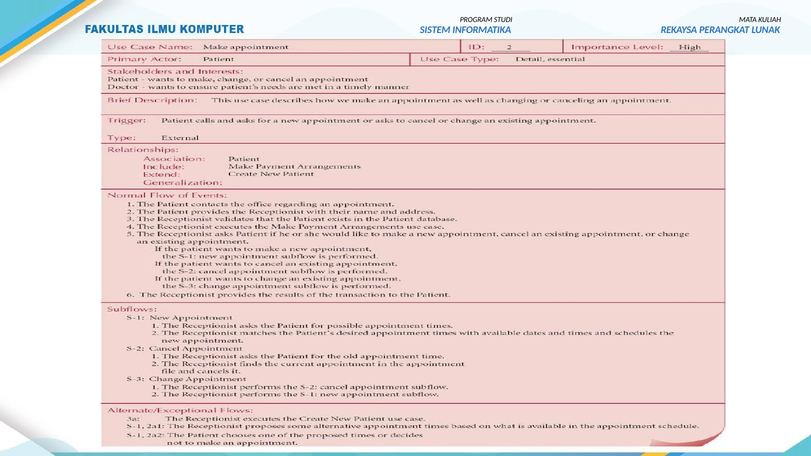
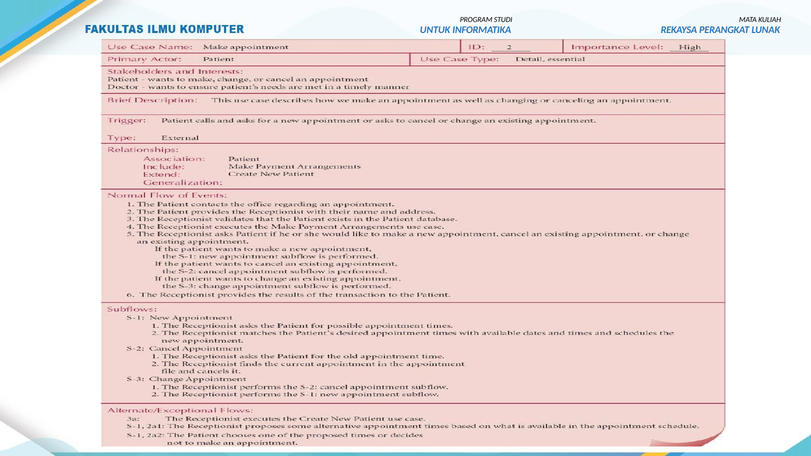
SISTEM: SISTEM -> UNTUK (435, 30)
